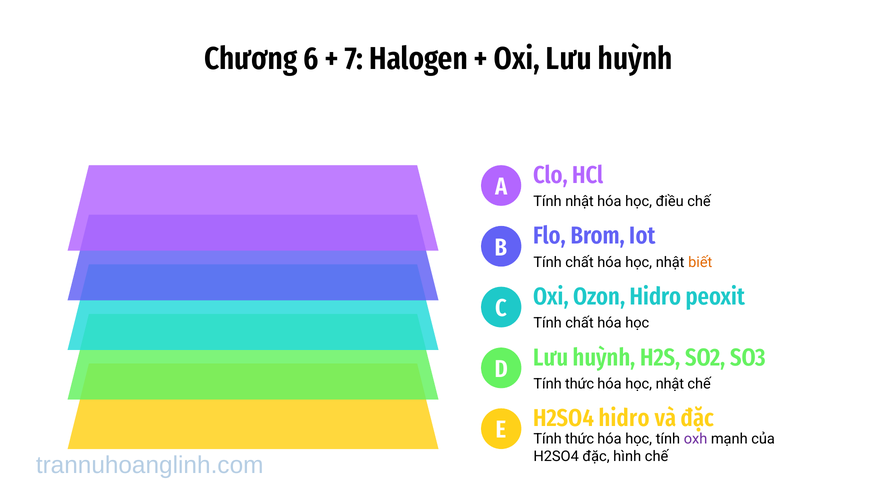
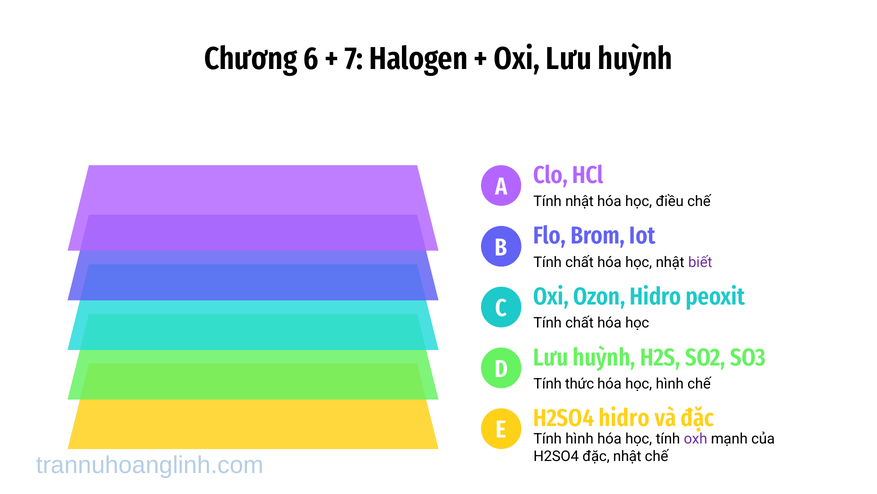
biết colour: orange -> purple (700, 262)
nhật: nhật -> hình (670, 383)
thức: thức -> hình (579, 438)
đặc hình: hình -> nhật (627, 456)
